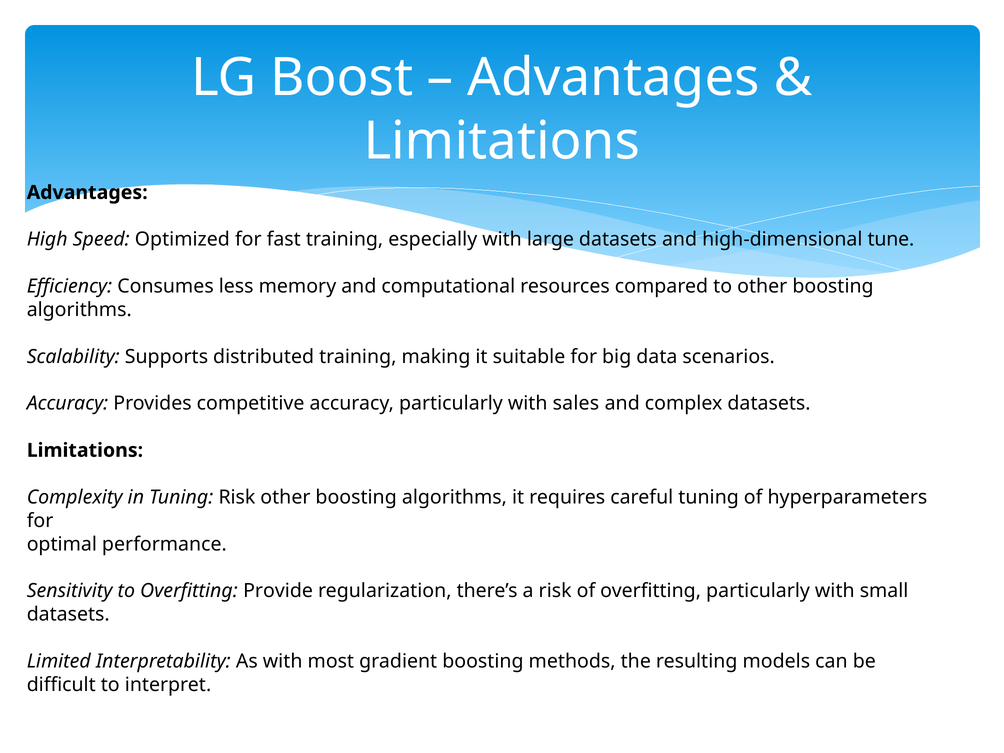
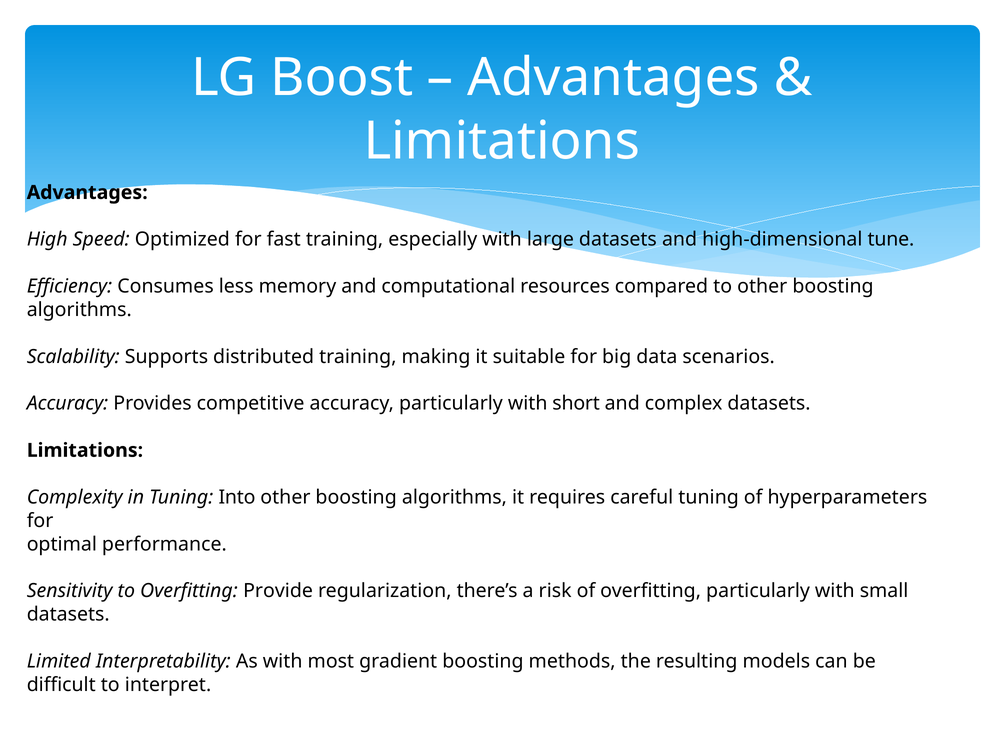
sales: sales -> short (576, 403)
Tuning Risk: Risk -> Into (237, 497)
